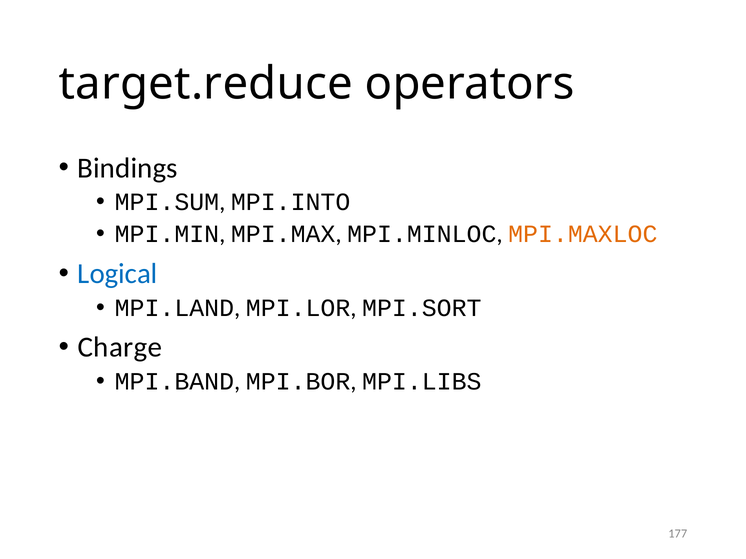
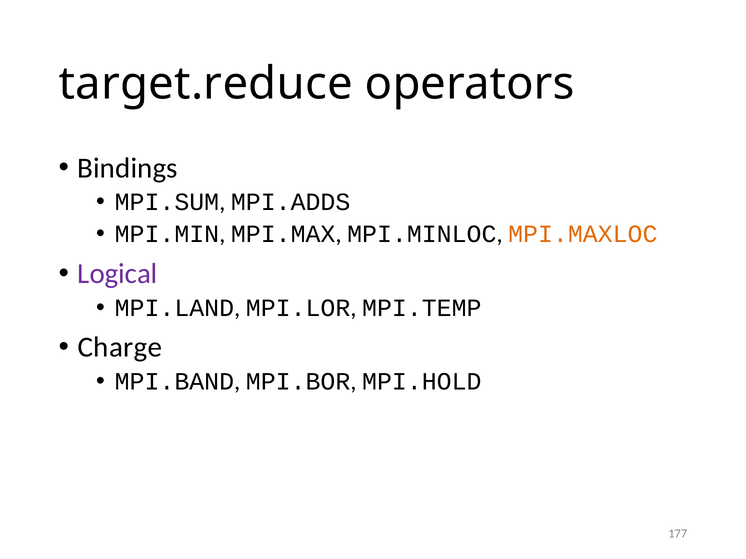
MPI.INTO: MPI.INTO -> MPI.ADDS (291, 202)
Logical colour: blue -> purple (118, 274)
MPI.SORT: MPI.SORT -> MPI.TEMP (422, 308)
MPI.LIBS: MPI.LIBS -> MPI.HOLD (422, 382)
